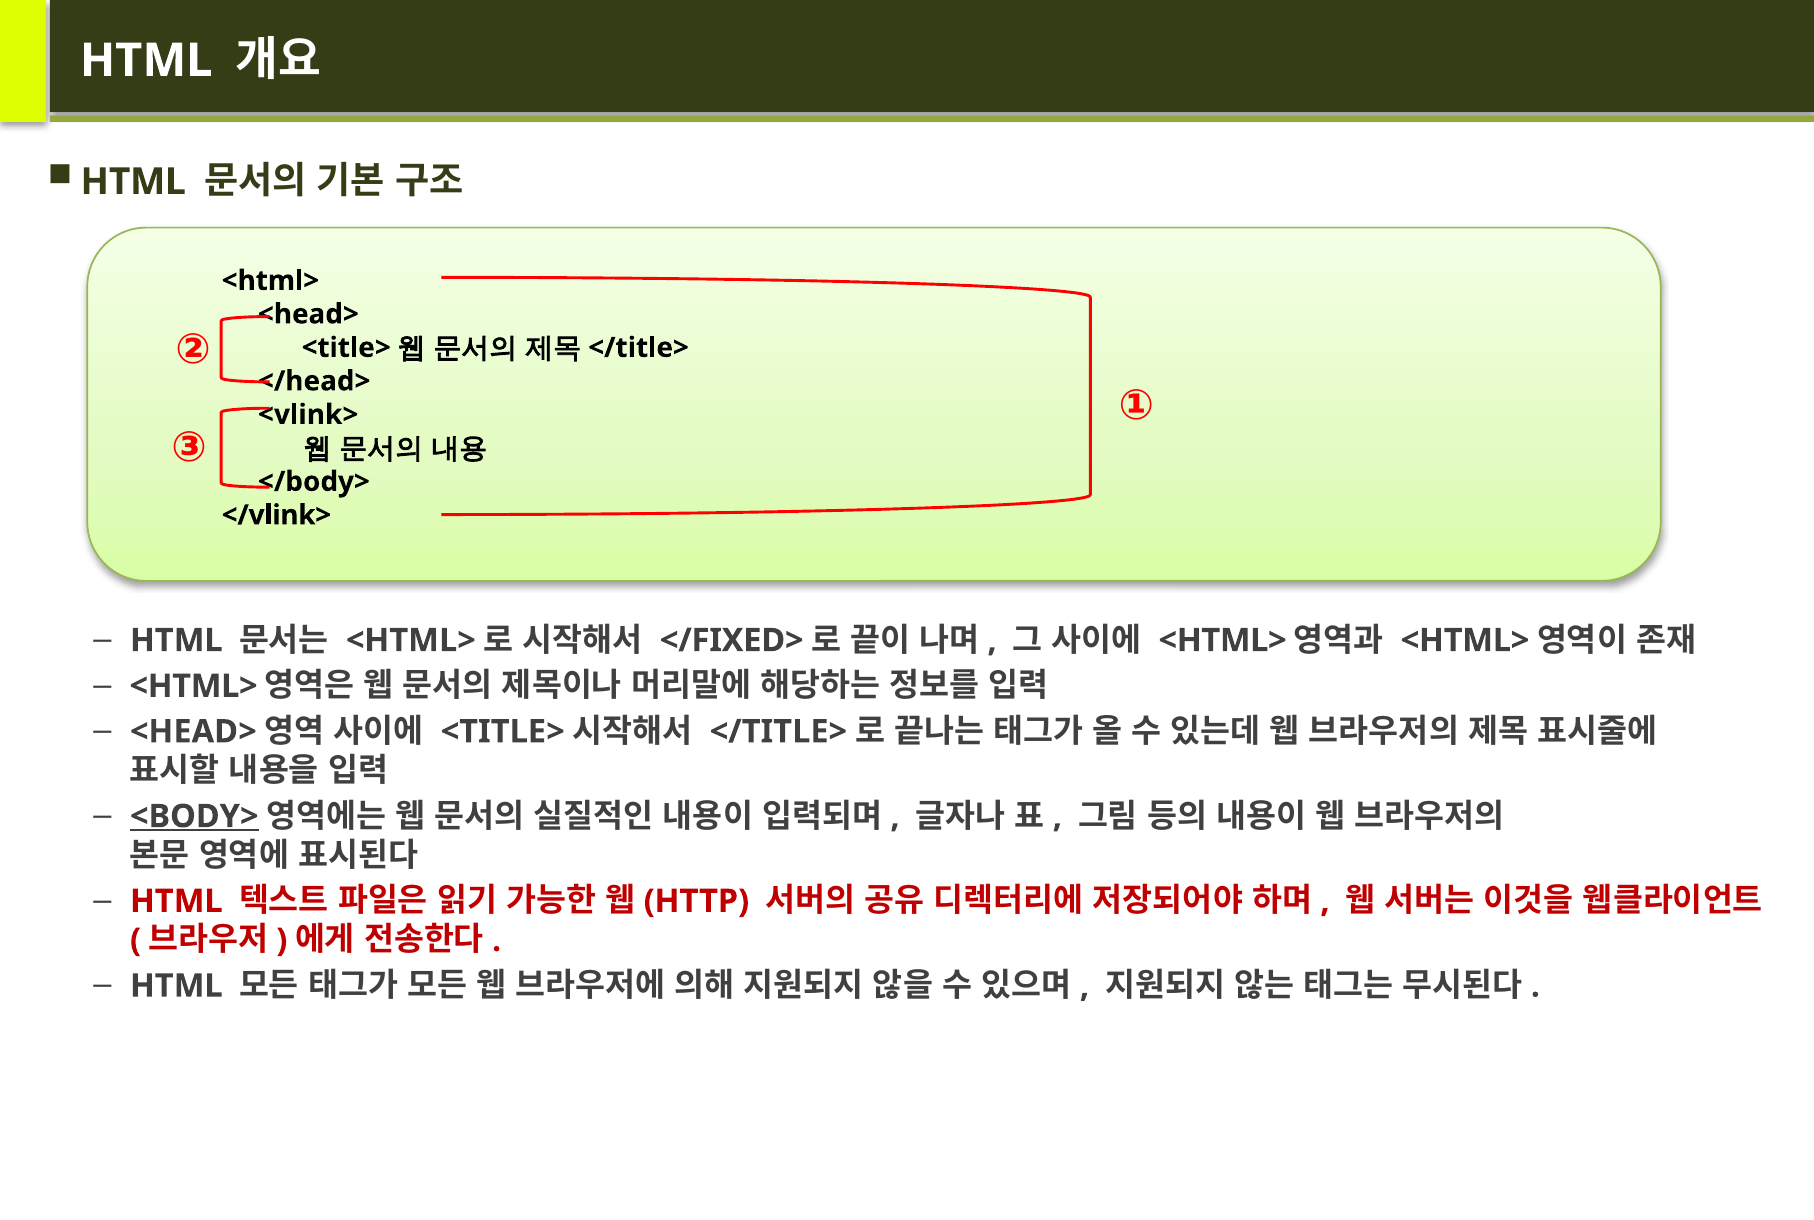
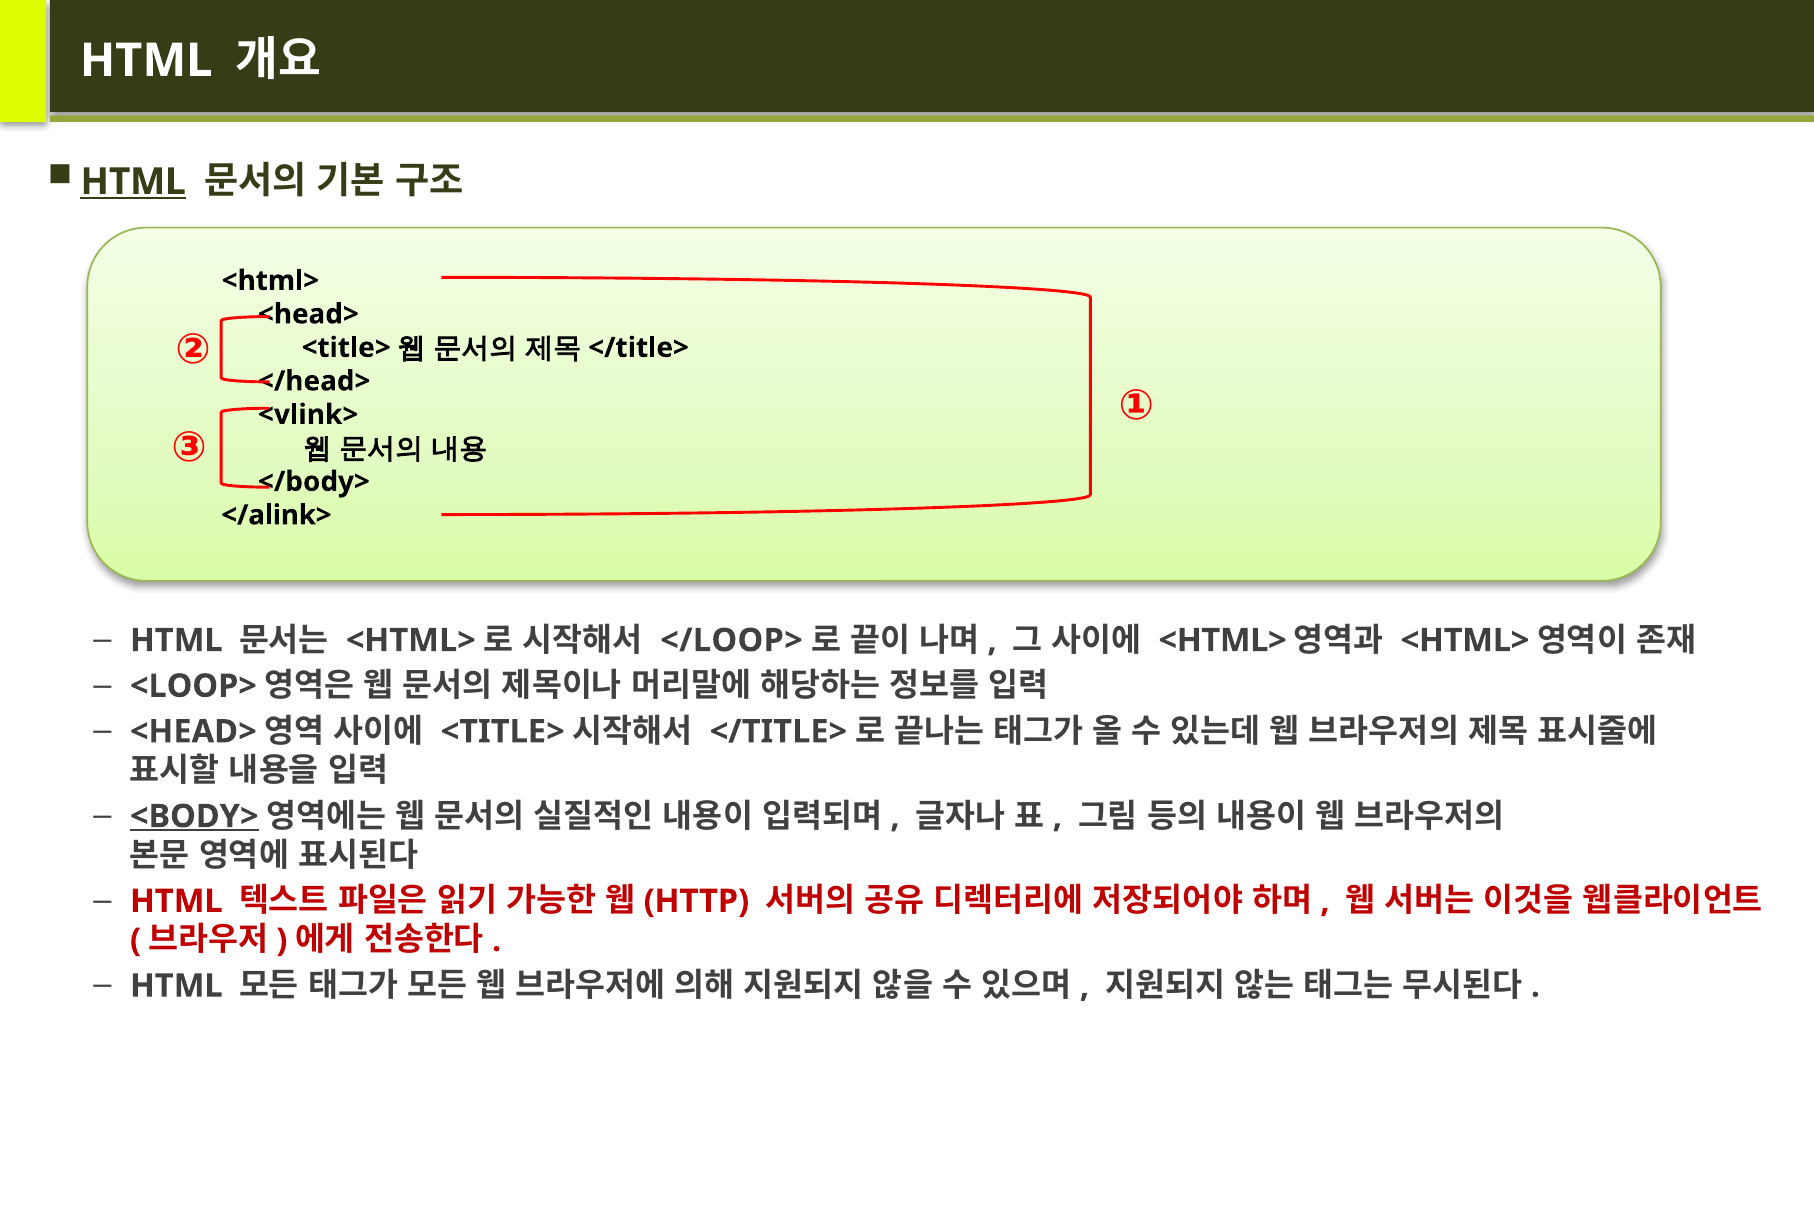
HTML underline: none -> present (133, 182)
</vlink>: </vlink> -> </alink> (276, 515)
</FIXED>: </FIXED> -> </LOOP> (731, 640)
<HTML>: <HTML> -> <LOOP> (193, 686)
